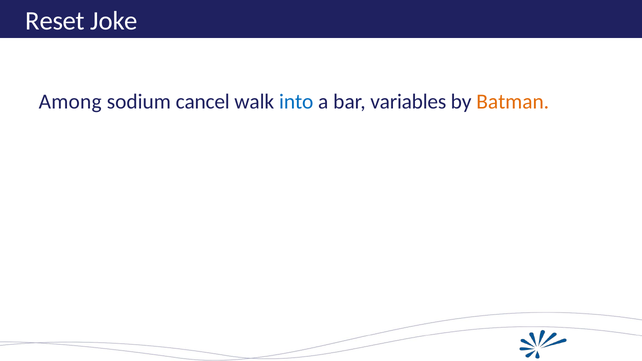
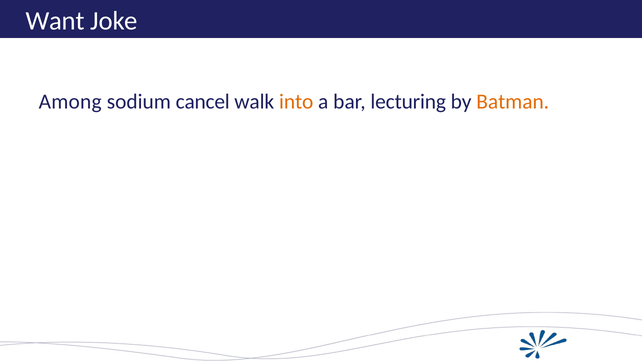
Reset: Reset -> Want (55, 21)
into colour: blue -> orange (296, 102)
variables: variables -> lecturing (408, 102)
